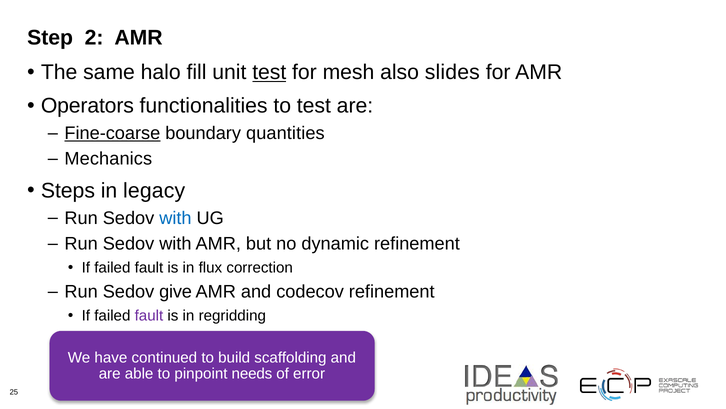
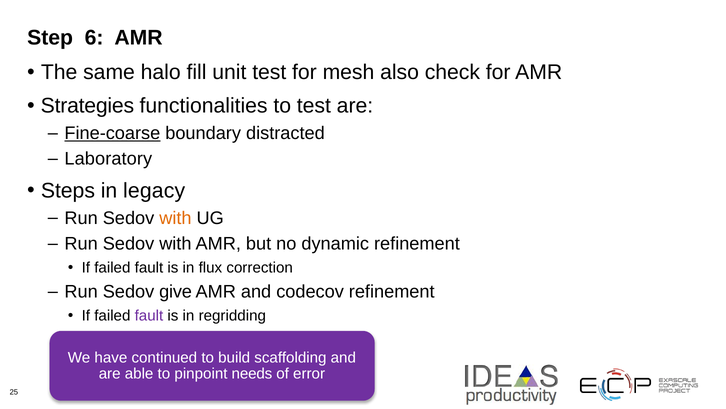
2: 2 -> 6 (94, 38)
test underline: present -> none (269, 72)
slides: slides -> check (452, 72)
Operators: Operators -> Strategies (87, 106)
quantities: quantities -> distracted (285, 133)
Mechanics: Mechanics -> Laboratory (108, 159)
with colour: blue -> orange (175, 218)
